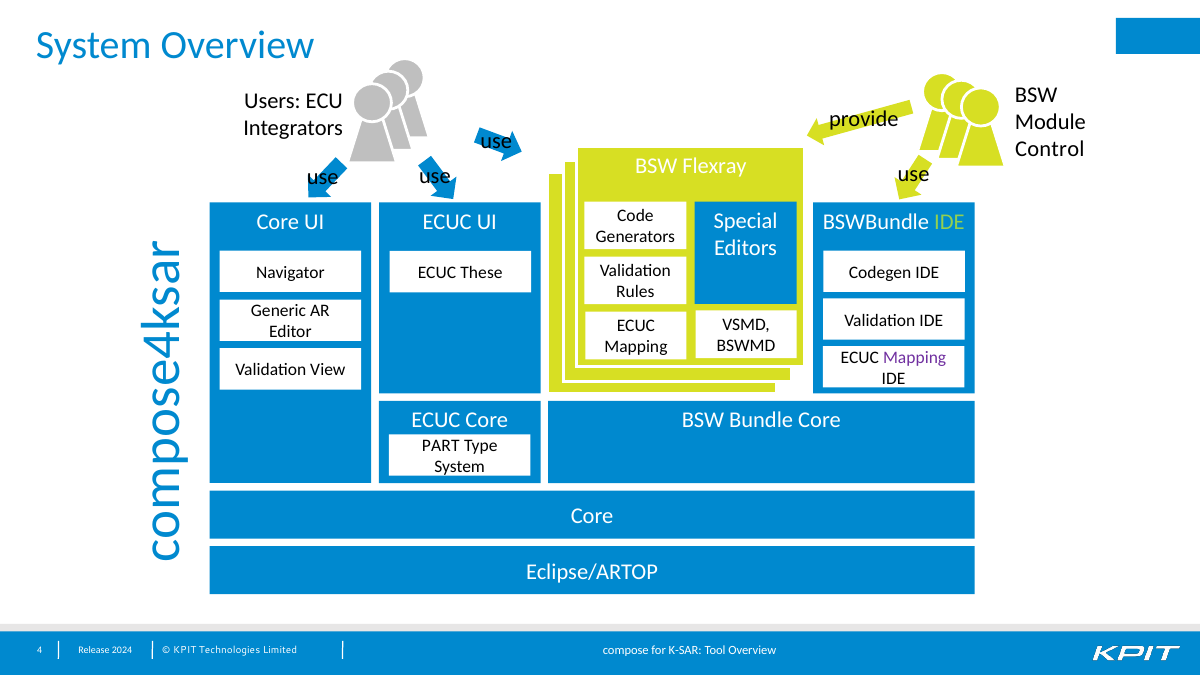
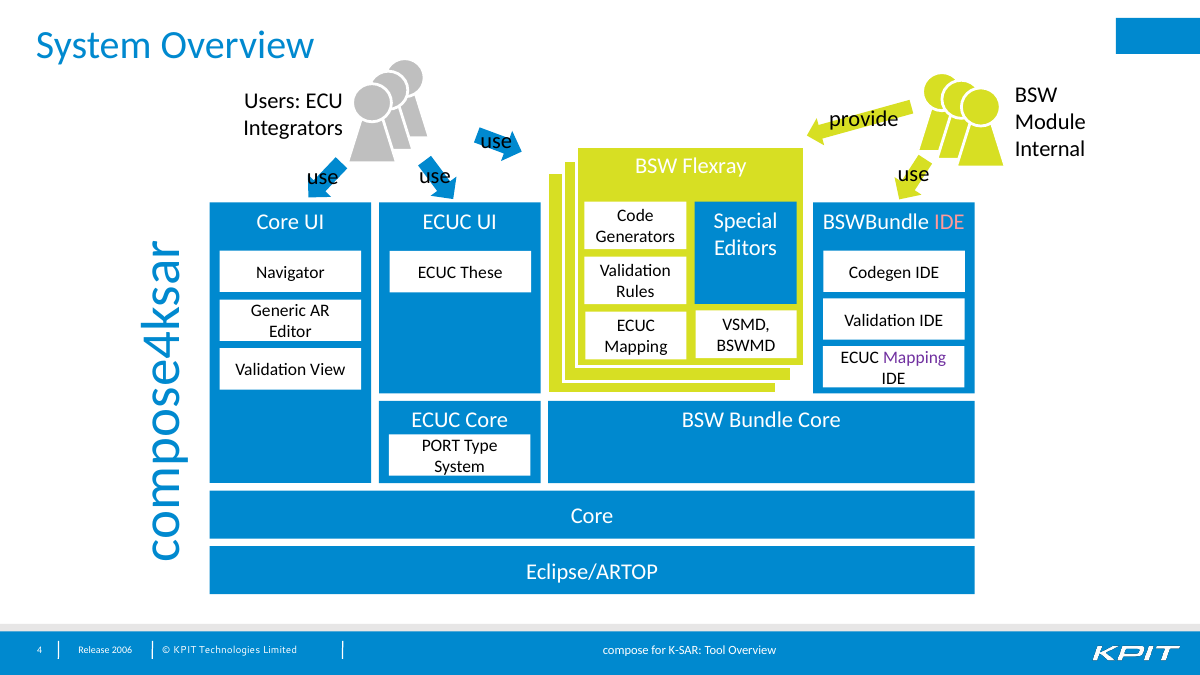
Control: Control -> Internal (1050, 150)
IDE colour: light green -> pink (949, 222)
PART: PART -> PORT (441, 446)
2024: 2024 -> 2006 (122, 651)
